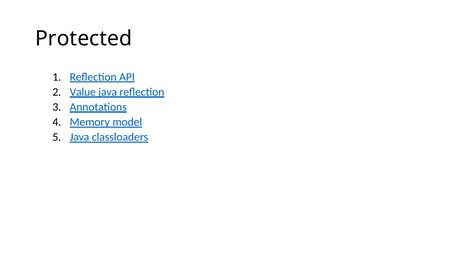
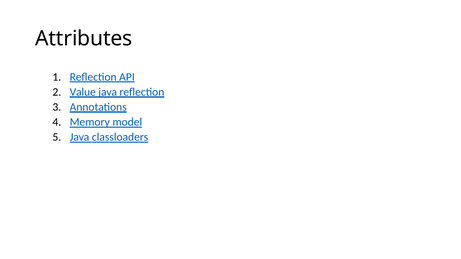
Protected: Protected -> Attributes (84, 39)
